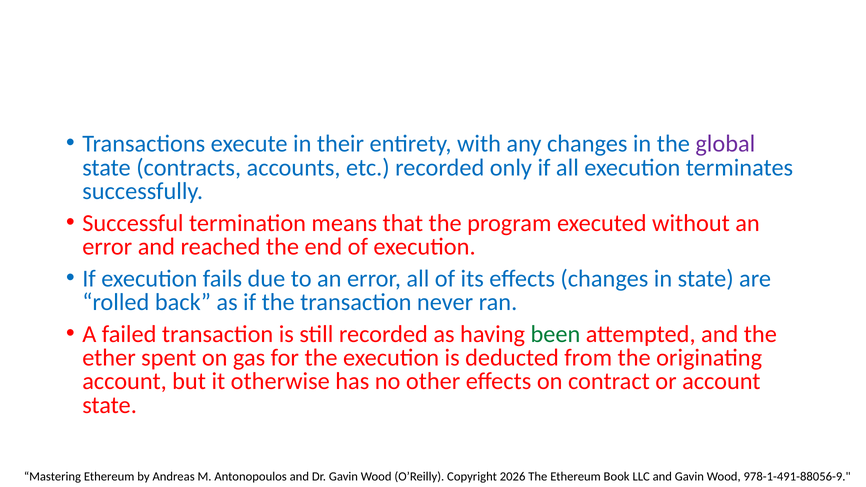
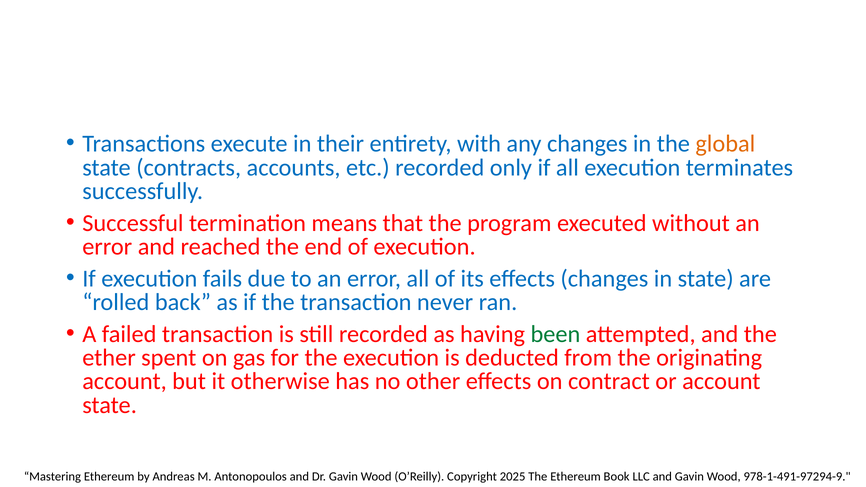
global colour: purple -> orange (725, 144)
2026: 2026 -> 2025 (513, 477)
978-1-491-88056-9: 978-1-491-88056-9 -> 978-1-491-97294-9 (797, 477)
